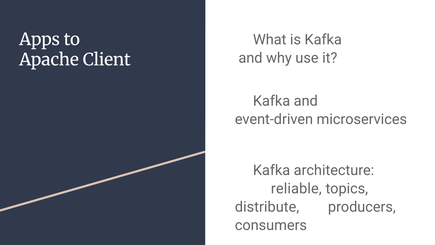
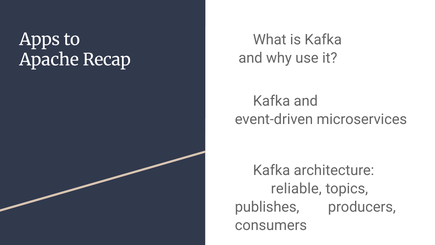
Client: Client -> Recap (107, 60)
distribute: distribute -> publishes (267, 207)
